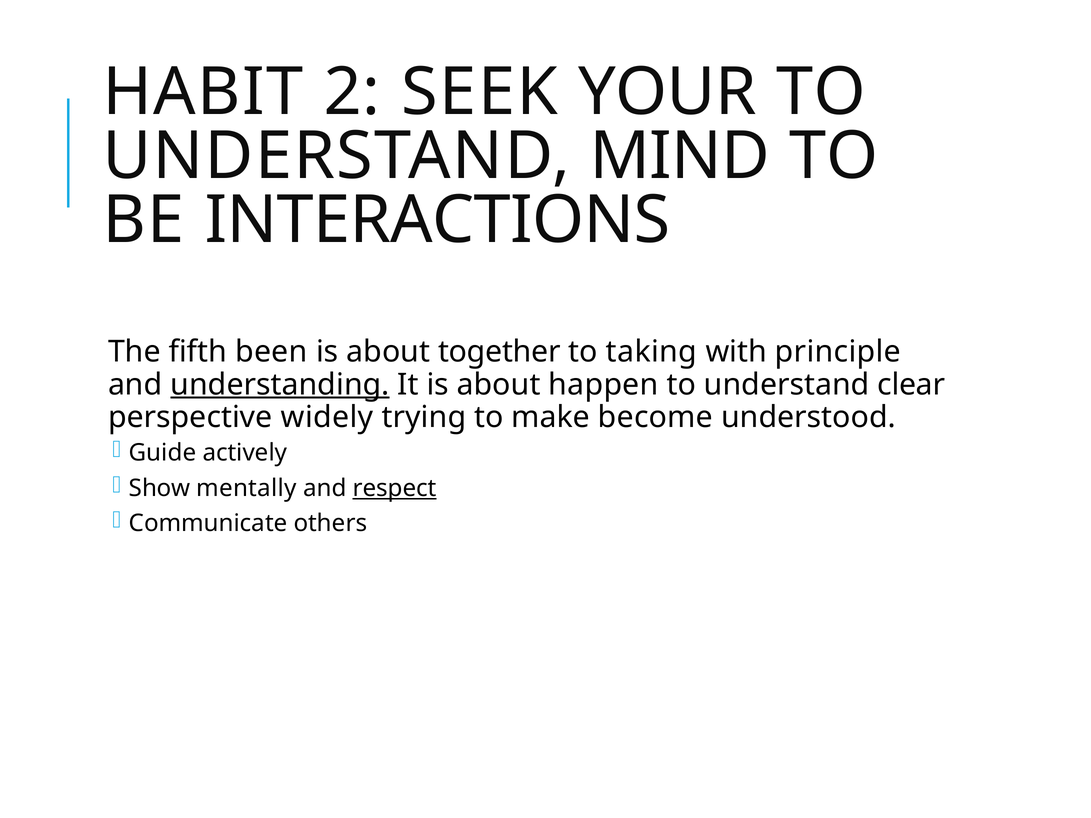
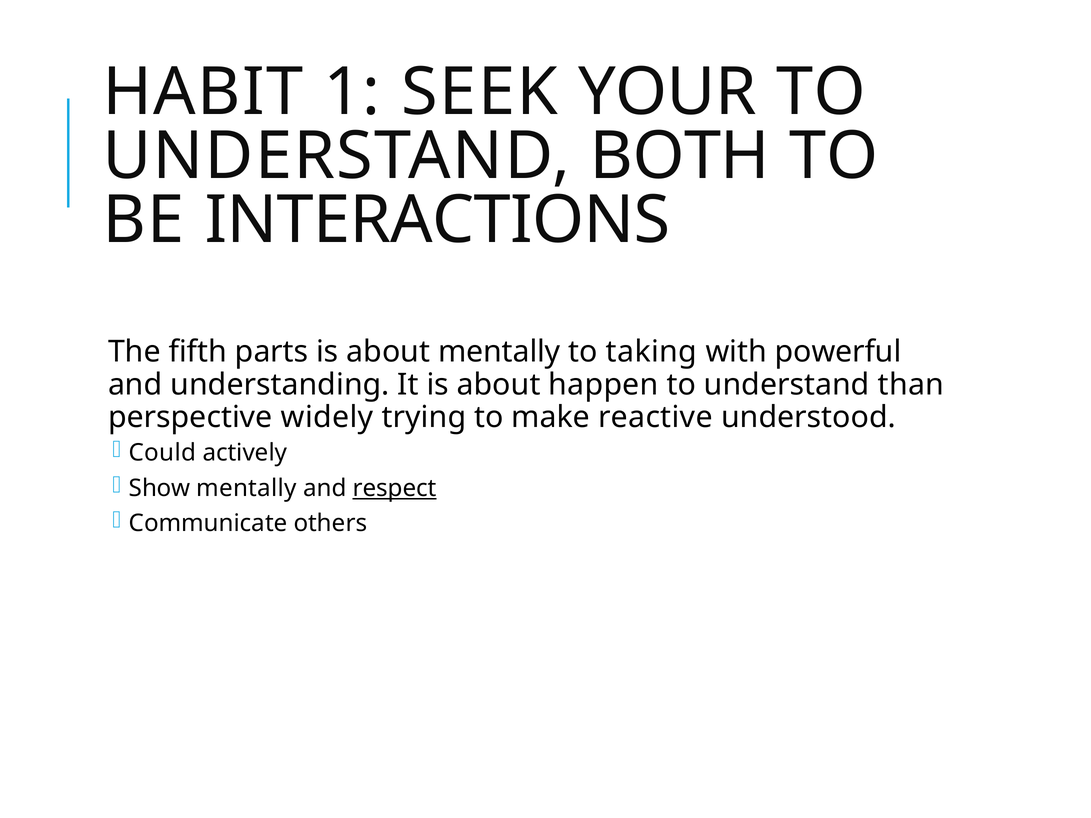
2: 2 -> 1 (352, 92)
MIND: MIND -> BOTH (680, 156)
been: been -> parts (272, 352)
about together: together -> mentally (499, 352)
principle: principle -> powerful (838, 352)
understanding underline: present -> none (280, 385)
clear: clear -> than (911, 385)
become: become -> reactive (655, 417)
Guide: Guide -> Could (162, 453)
